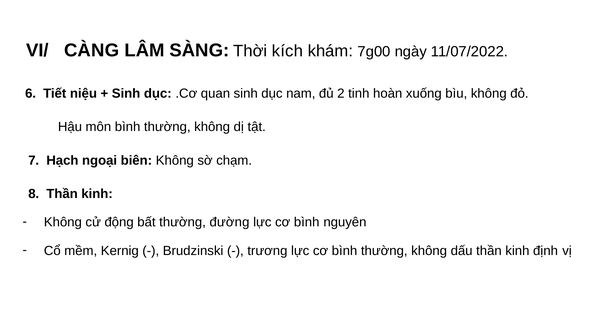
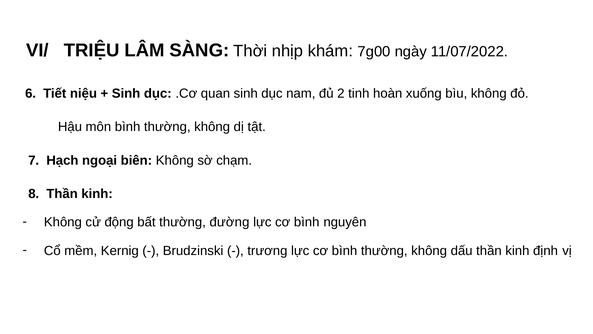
CÀNG: CÀNG -> TRIỆU (92, 50)
kích: kích -> nhịp (288, 51)
